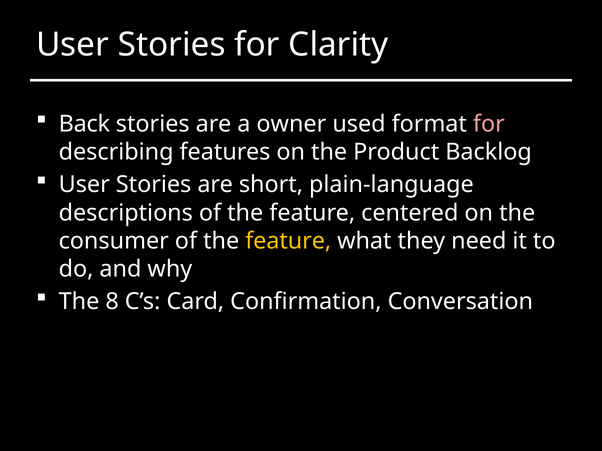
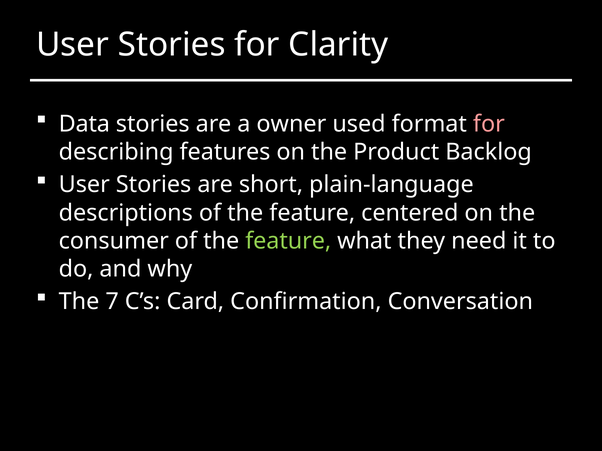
Back: Back -> Data (84, 124)
feature colour: yellow -> light green (288, 241)
8: 8 -> 7 (112, 302)
